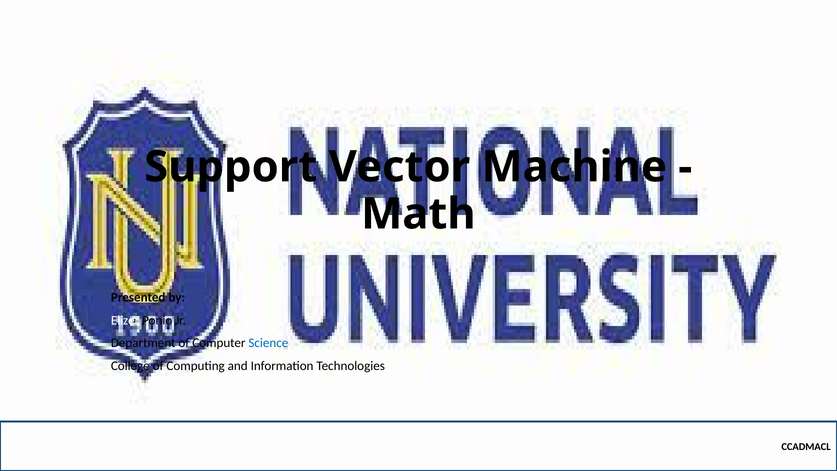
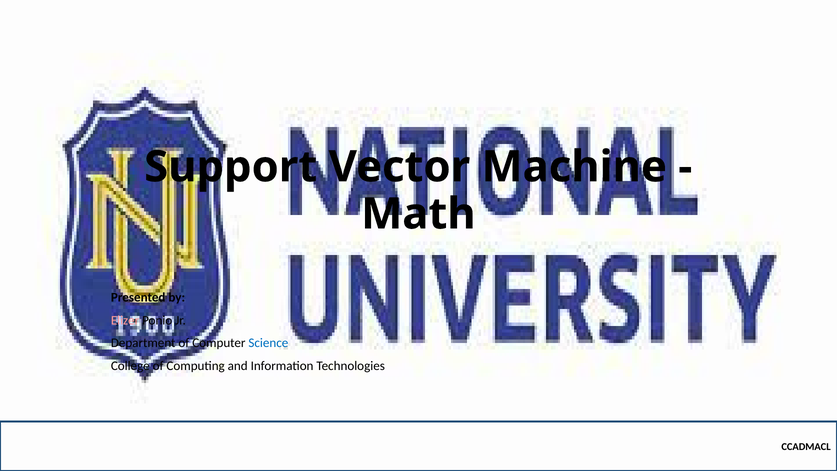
Elizer colour: white -> pink (125, 320)
